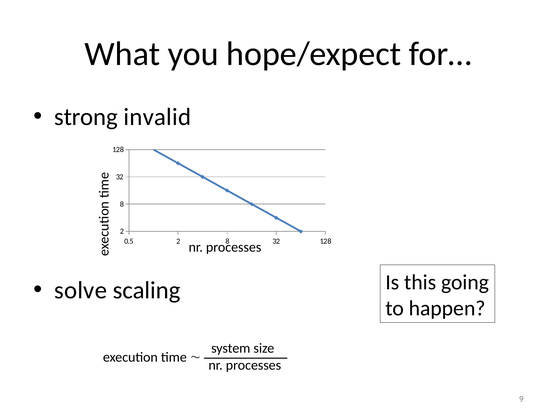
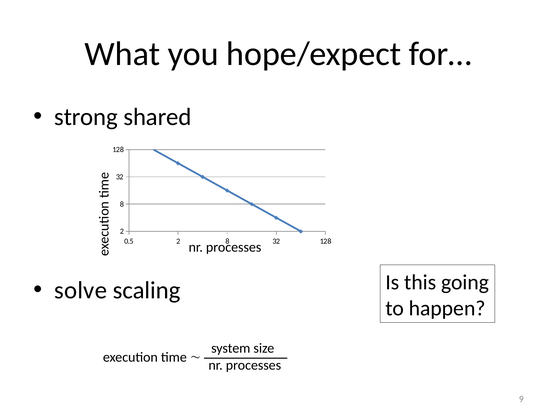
invalid: invalid -> shared (157, 117)
